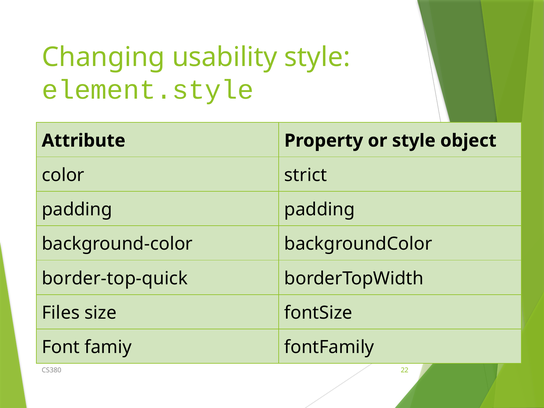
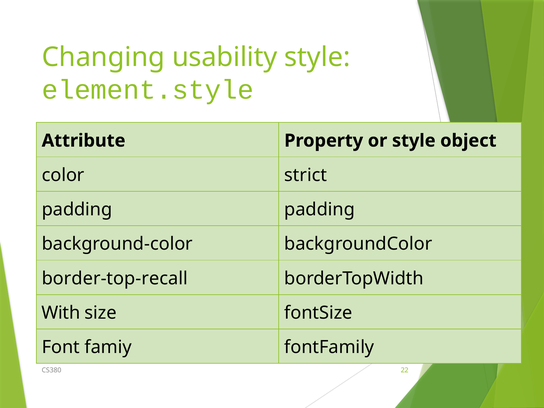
border-top-quick: border-top-quick -> border-top-recall (115, 278)
Files: Files -> With (61, 313)
